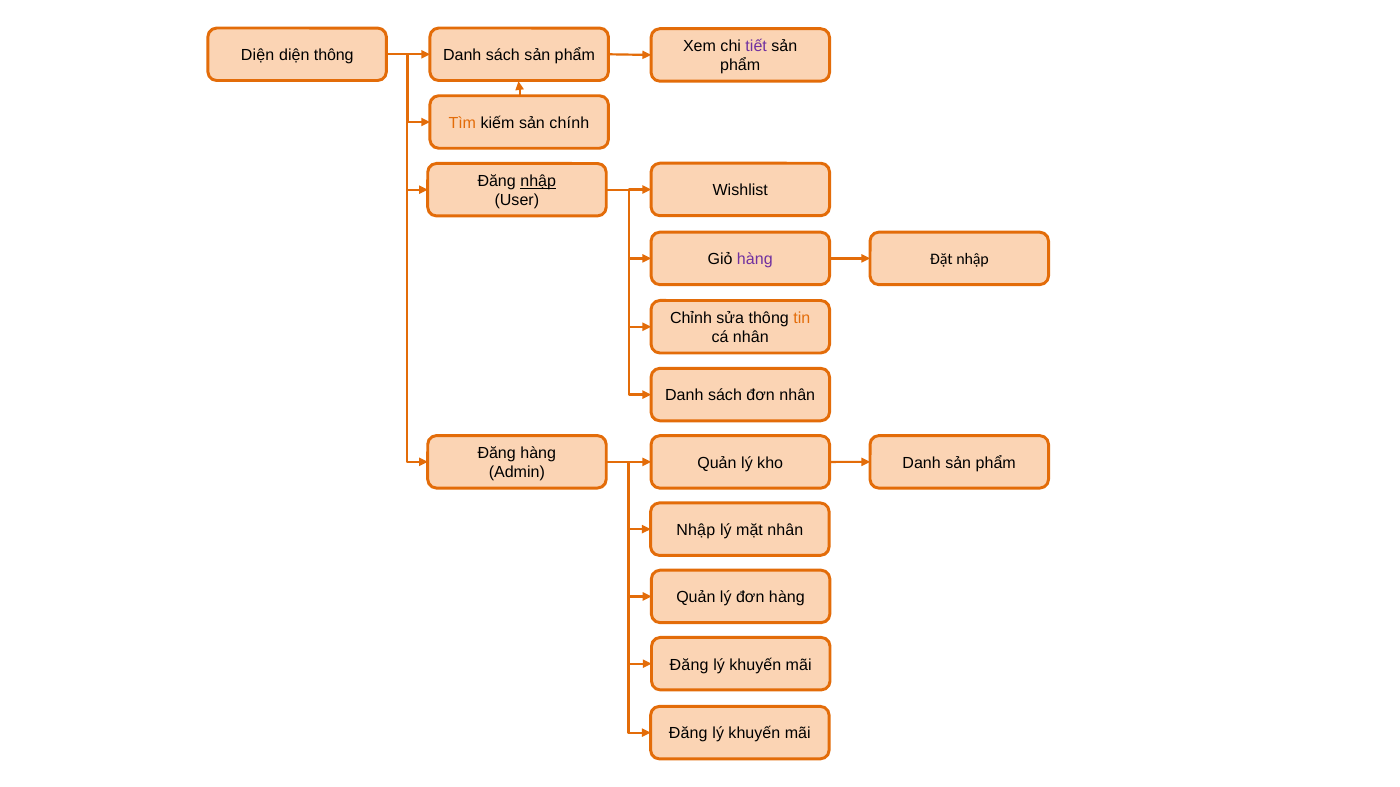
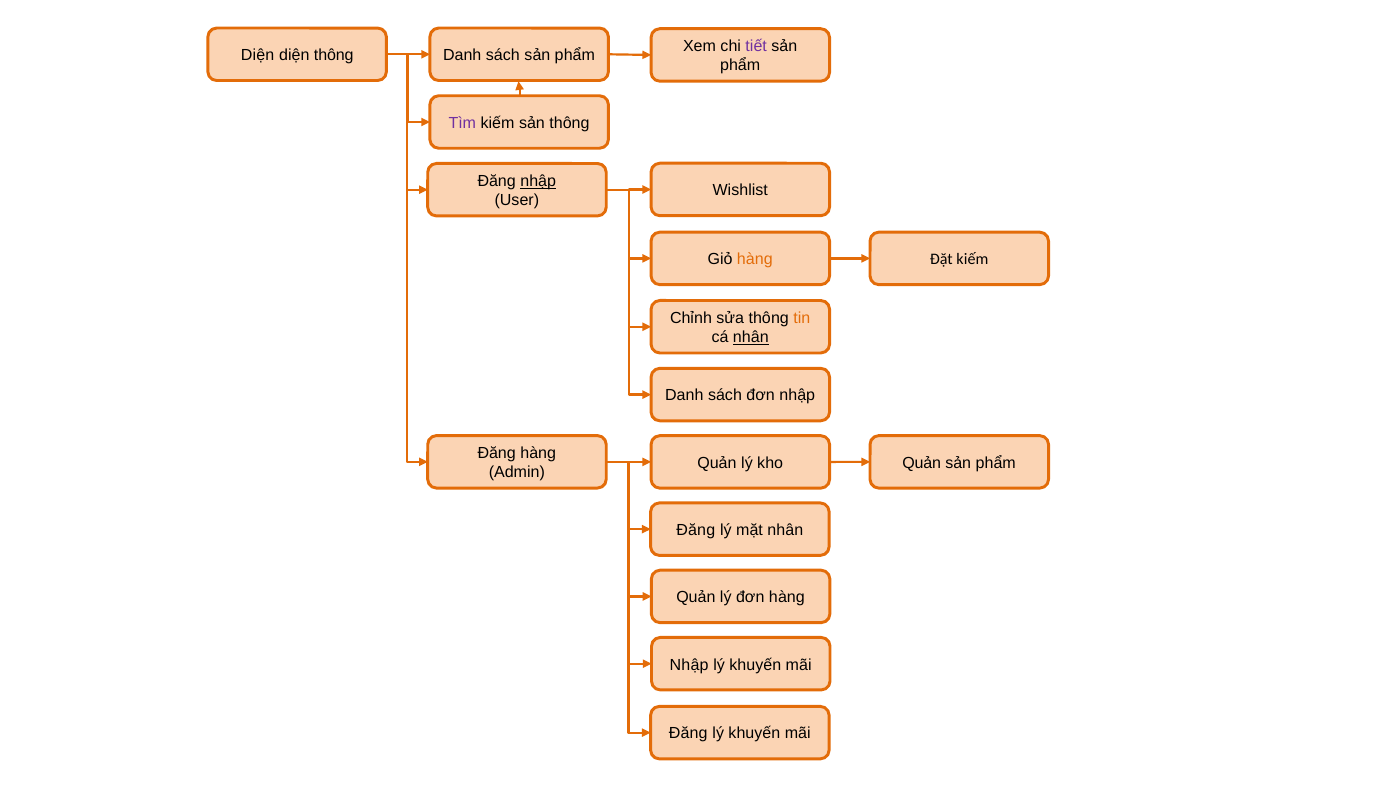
Tìm colour: orange -> purple (462, 123)
sản chính: chính -> thông (569, 123)
hàng colour: purple -> orange (755, 260)
Đặt nhập: nhập -> kiếm (972, 260)
nhân underline: none -> present (751, 338)
đơn nhân: nhân -> nhập (797, 396)
kho Danh: Danh -> Quản (922, 463)
Nhập: Nhập -> Đăng (696, 531)
Đăng: Đăng -> Nhập (689, 665)
